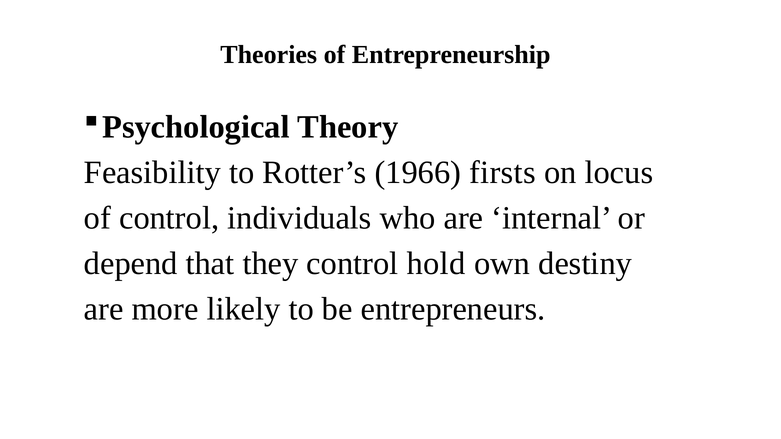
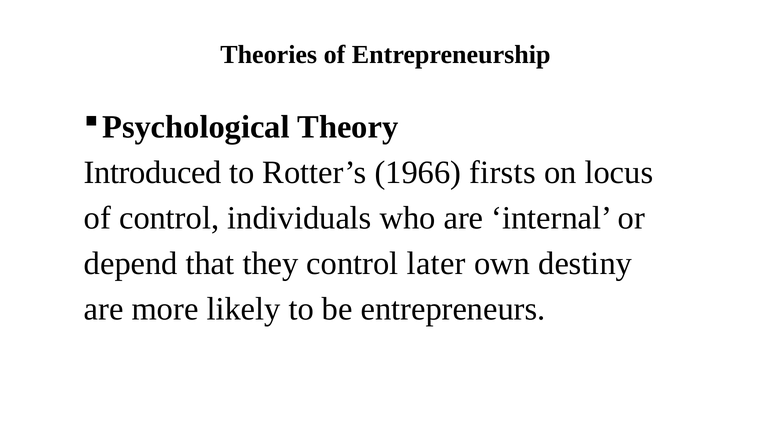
Feasibility: Feasibility -> Introduced (153, 173)
hold: hold -> later (436, 264)
